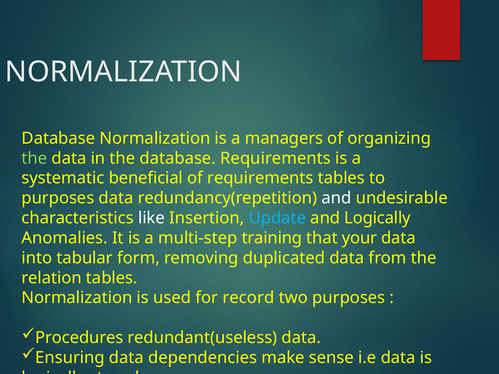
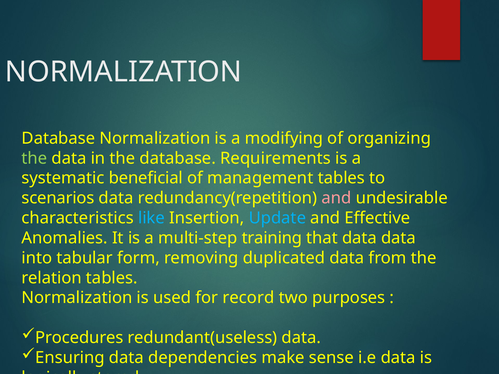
managers: managers -> modifying (284, 138)
of requirements: requirements -> management (260, 178)
purposes: purposes -> scenarios (58, 198)
and colour: white -> pink (336, 198)
like colour: white -> light blue (151, 218)
and Logically: Logically -> Effective (377, 218)
that your: your -> data (359, 238)
